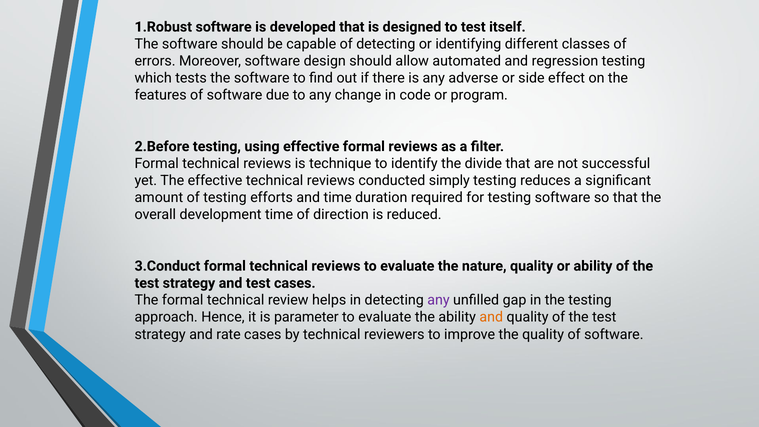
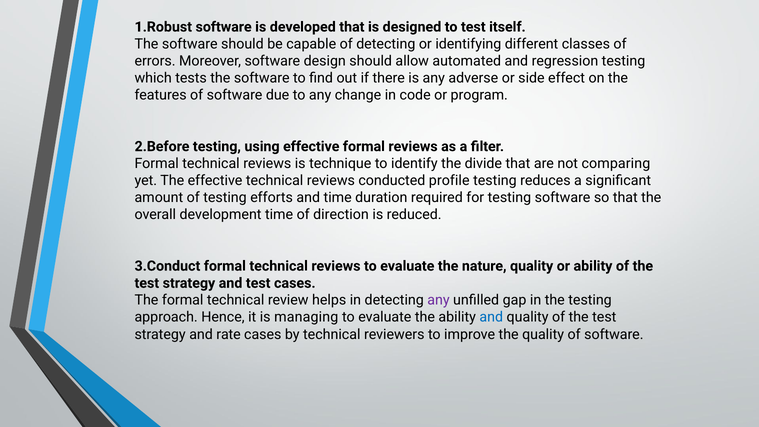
successful: successful -> comparing (616, 163)
simply: simply -> profile (449, 181)
parameter: parameter -> managing (306, 317)
and colour: orange -> blue (491, 317)
